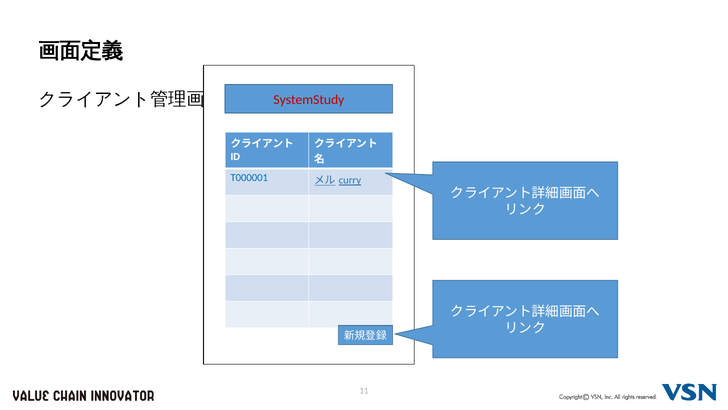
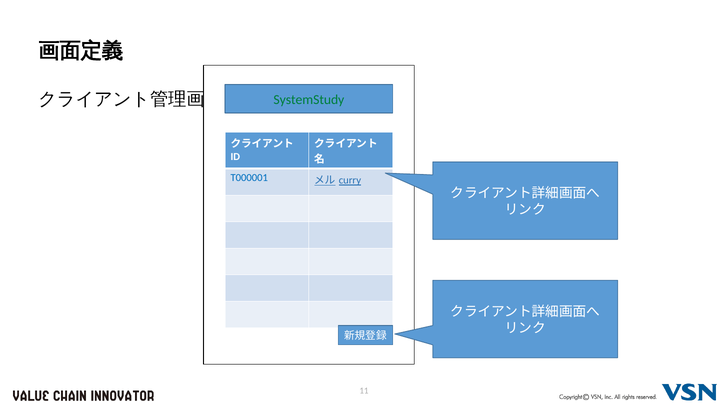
SystemStudy colour: red -> green (309, 100)
